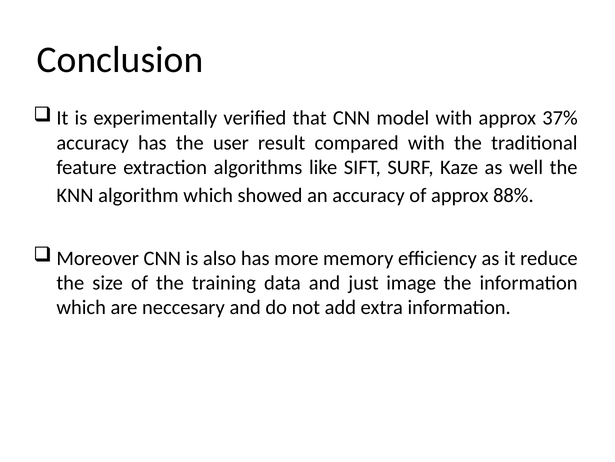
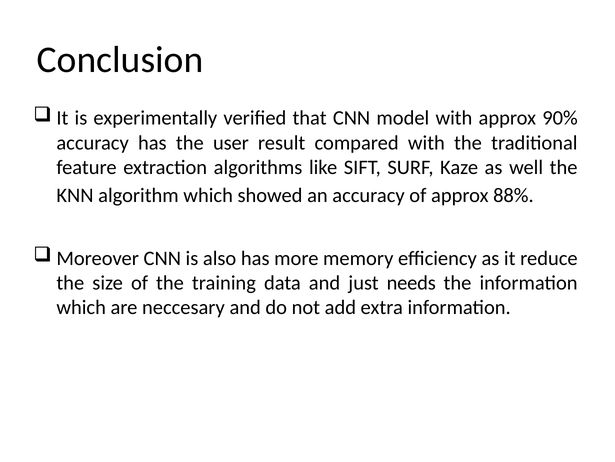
37%: 37% -> 90% (560, 118)
image: image -> needs (411, 283)
